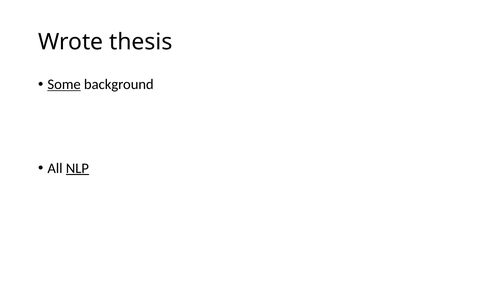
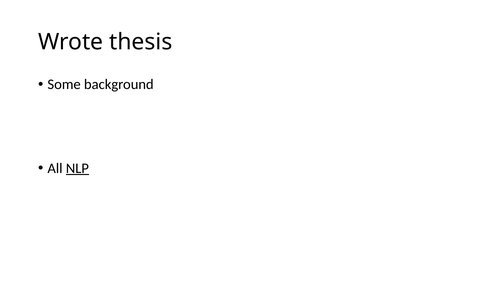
Some underline: present -> none (64, 85)
